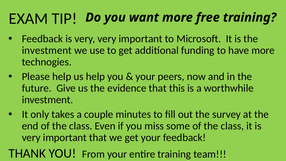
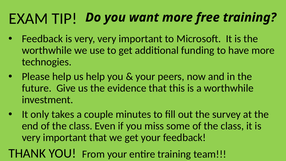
investment: investment -> worthwhile (47, 50)
